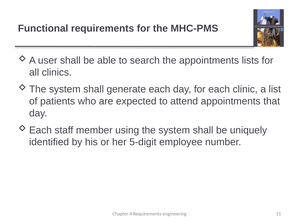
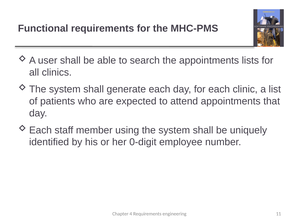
5-digit: 5-digit -> 0-digit (143, 142)
